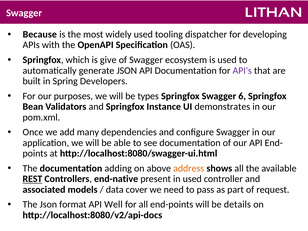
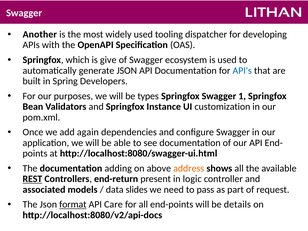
Because: Because -> Another (40, 34)
API's colour: purple -> blue (242, 71)
6: 6 -> 1 (242, 96)
demonstrates: demonstrates -> customization (222, 107)
many: many -> again (88, 132)
end-native: end-native -> end-return (116, 179)
in used: used -> logic (192, 179)
cover: cover -> slides (137, 190)
format underline: none -> present (73, 204)
Well: Well -> Care (113, 204)
